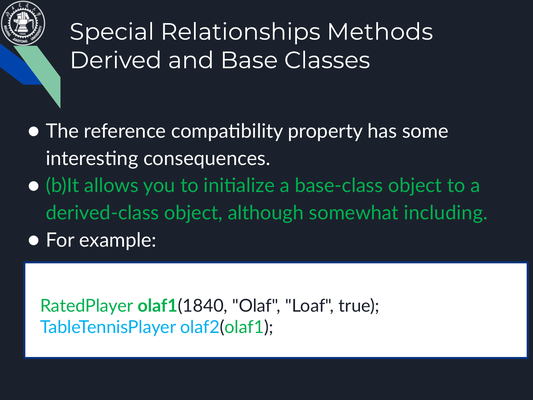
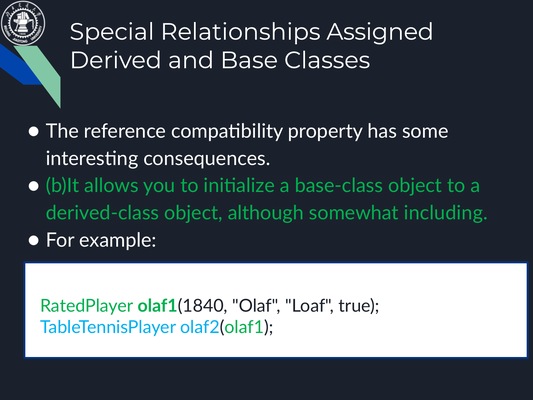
Methods: Methods -> Assigned (380, 32)
